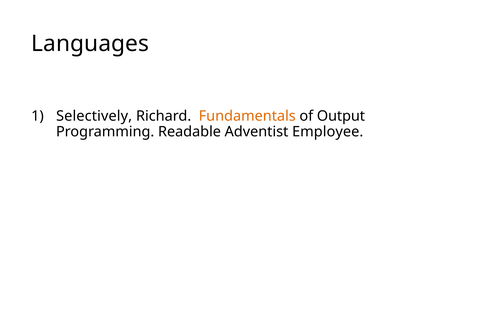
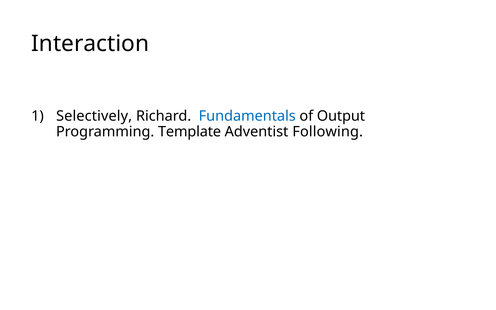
Languages: Languages -> Interaction (90, 44)
Fundamentals colour: orange -> blue (247, 116)
Readable: Readable -> Template (190, 132)
Employee: Employee -> Following (328, 132)
